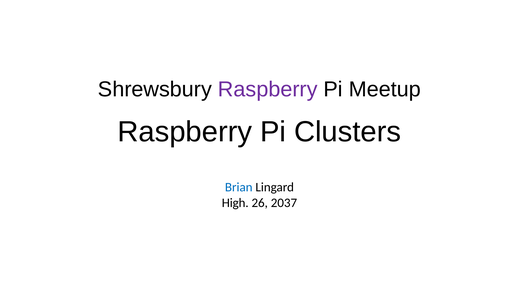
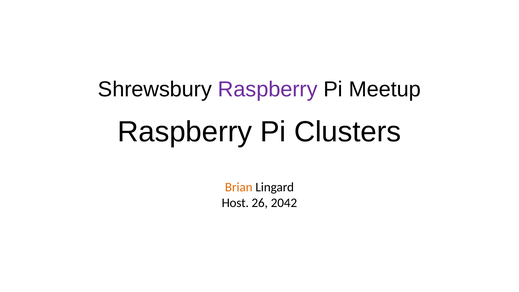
Brian colour: blue -> orange (239, 187)
High: High -> Host (235, 203)
2037: 2037 -> 2042 (284, 203)
